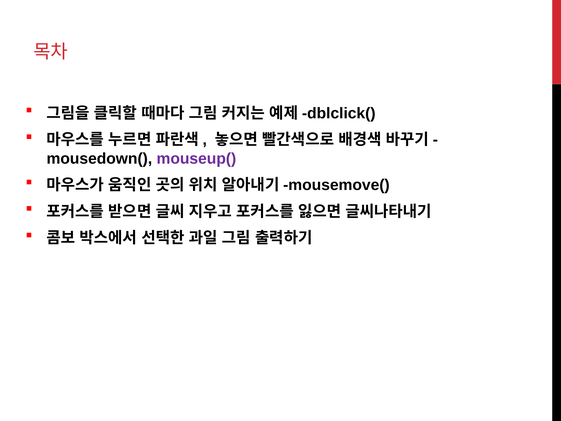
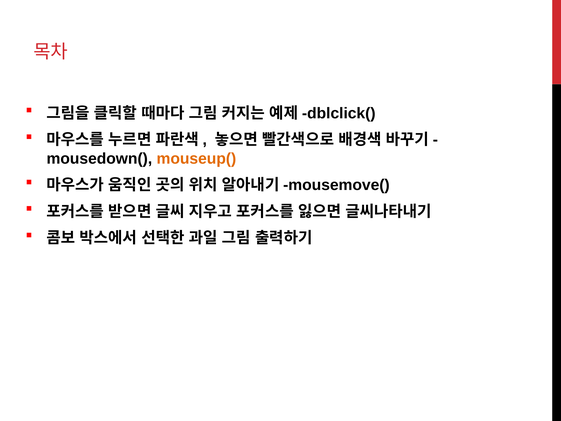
mouseup( colour: purple -> orange (196, 158)
